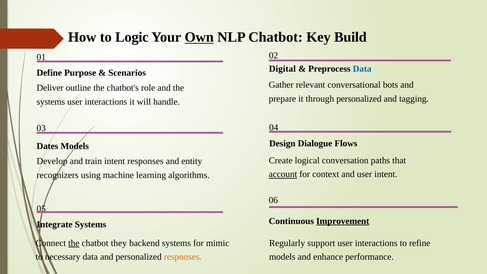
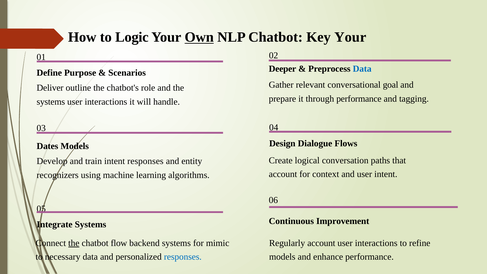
Key Build: Build -> Your (350, 37)
Digital: Digital -> Deeper (282, 69)
bots: bots -> goal (391, 85)
through personalized: personalized -> performance (359, 99)
account underline: present -> none (283, 174)
Improvement underline: present -> none (343, 221)
they: they -> flow (119, 243)
Regularly support: support -> account (321, 243)
responses colour: orange -> blue (183, 257)
